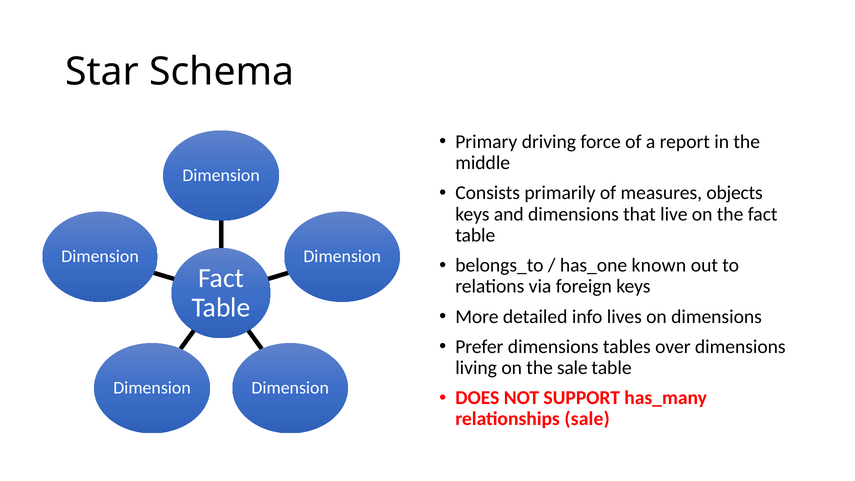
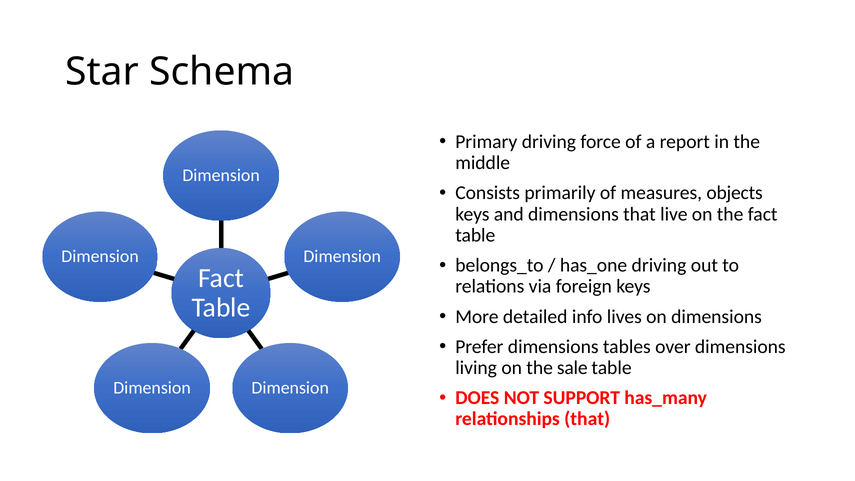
has_one known: known -> driving (659, 265)
relationships sale: sale -> that (587, 419)
